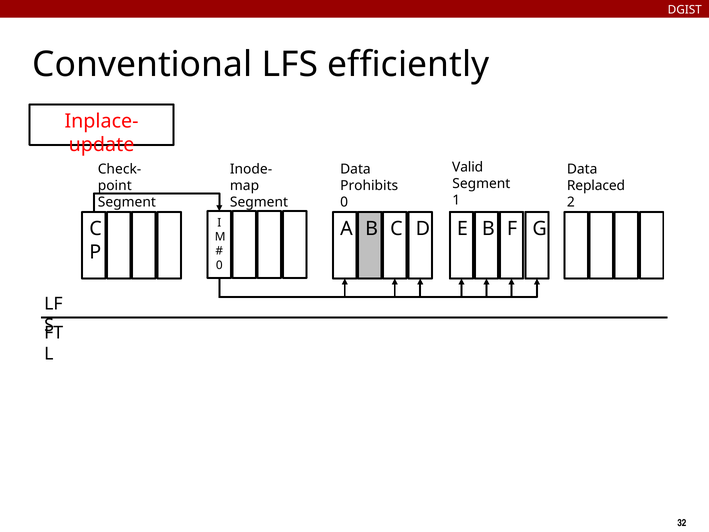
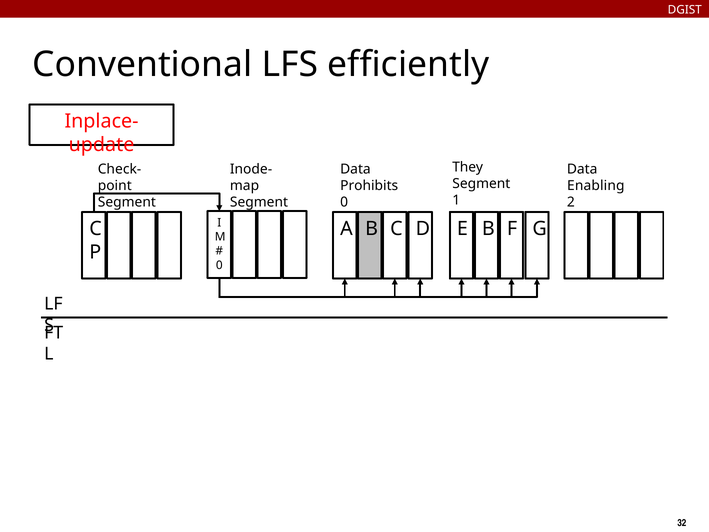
Valid: Valid -> They (468, 167)
Replaced: Replaced -> Enabling (596, 186)
